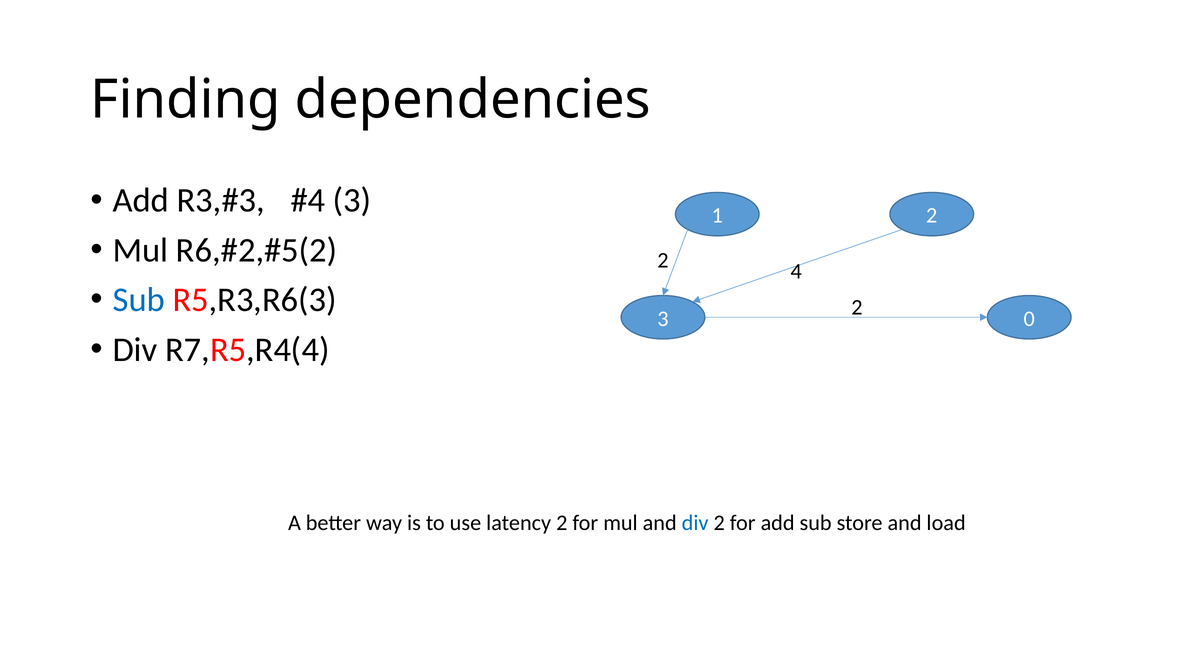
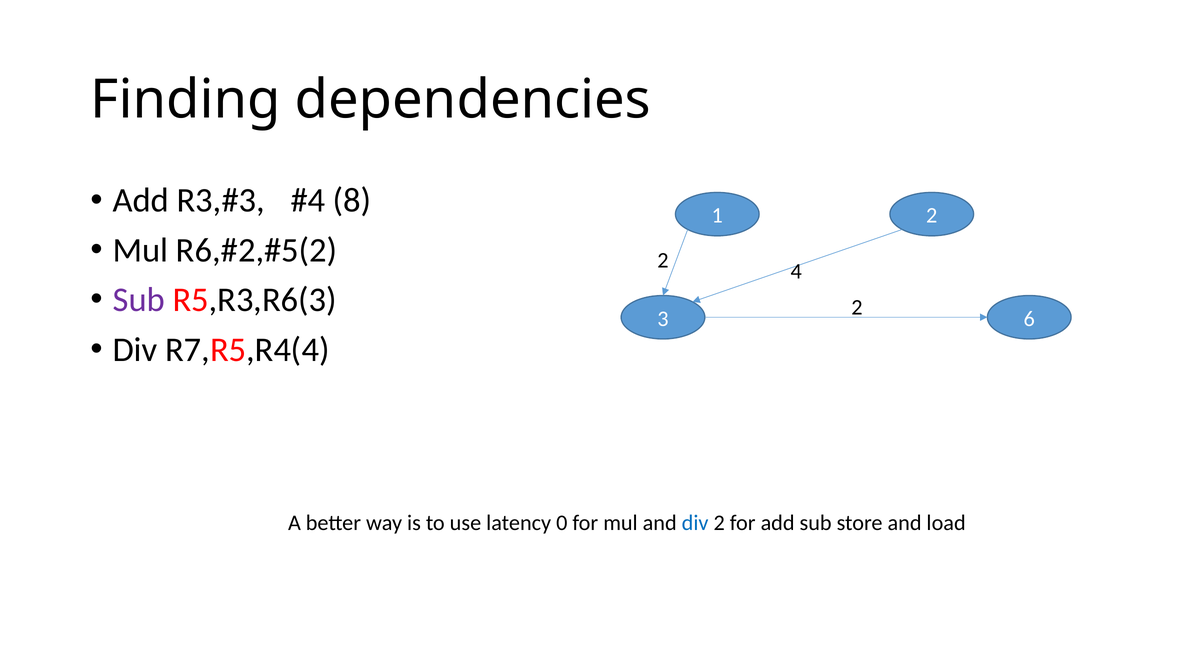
3: 3 -> 8 (352, 201)
Sub colour: blue -> purple (139, 300)
0: 0 -> 6 (1029, 319)
latency 2: 2 -> 0 (562, 523)
